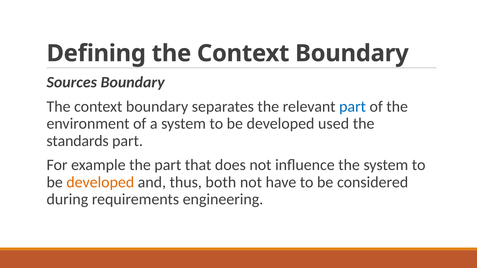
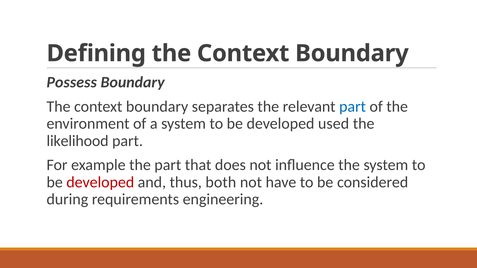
Sources: Sources -> Possess (72, 82)
standards: standards -> likelihood (78, 141)
developed colour: orange -> red (100, 182)
